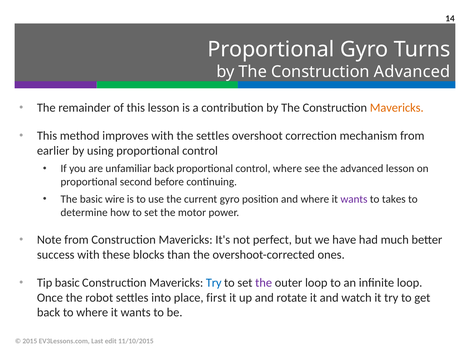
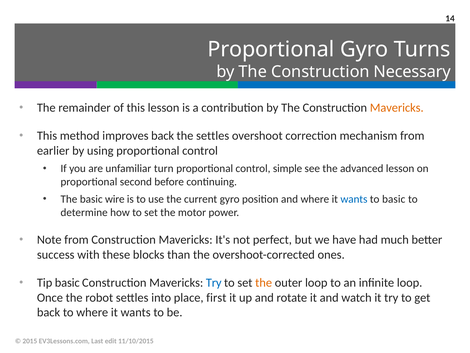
Construction Advanced: Advanced -> Necessary (412, 72)
improves with: with -> back (163, 136)
unfamiliar back: back -> turn (164, 168)
control where: where -> simple (288, 168)
wants colour: purple -> blue (354, 199)
to takes: takes -> basic (394, 199)
the colour: purple -> orange (264, 282)
